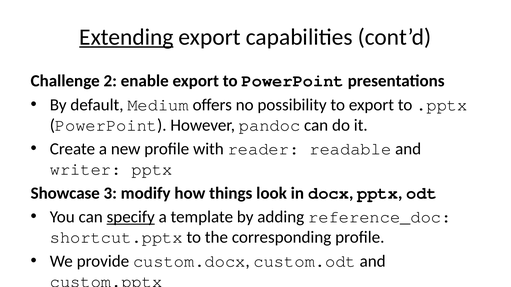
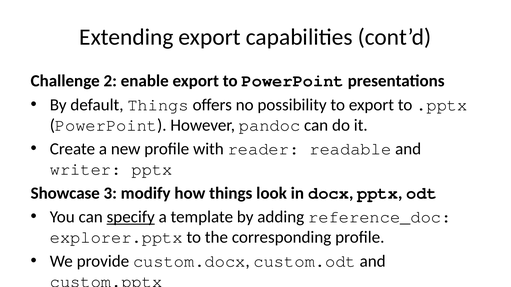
Extending underline: present -> none (126, 37)
default Medium: Medium -> Things (158, 105)
shortcut.pptx: shortcut.pptx -> explorer.pptx (116, 238)
